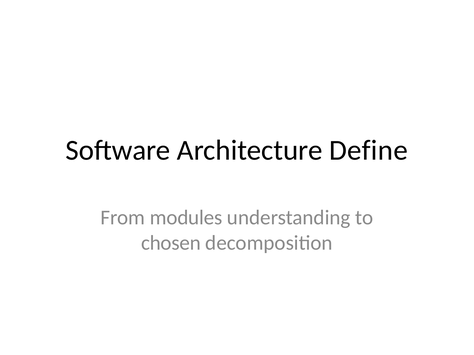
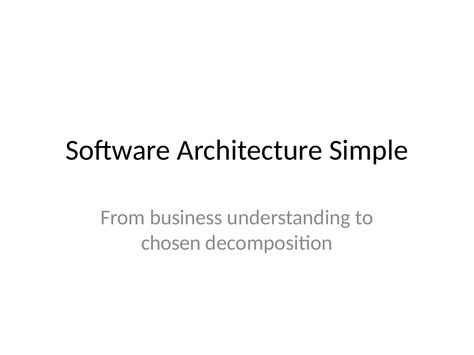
Define: Define -> Simple (369, 151)
modules: modules -> business (186, 218)
